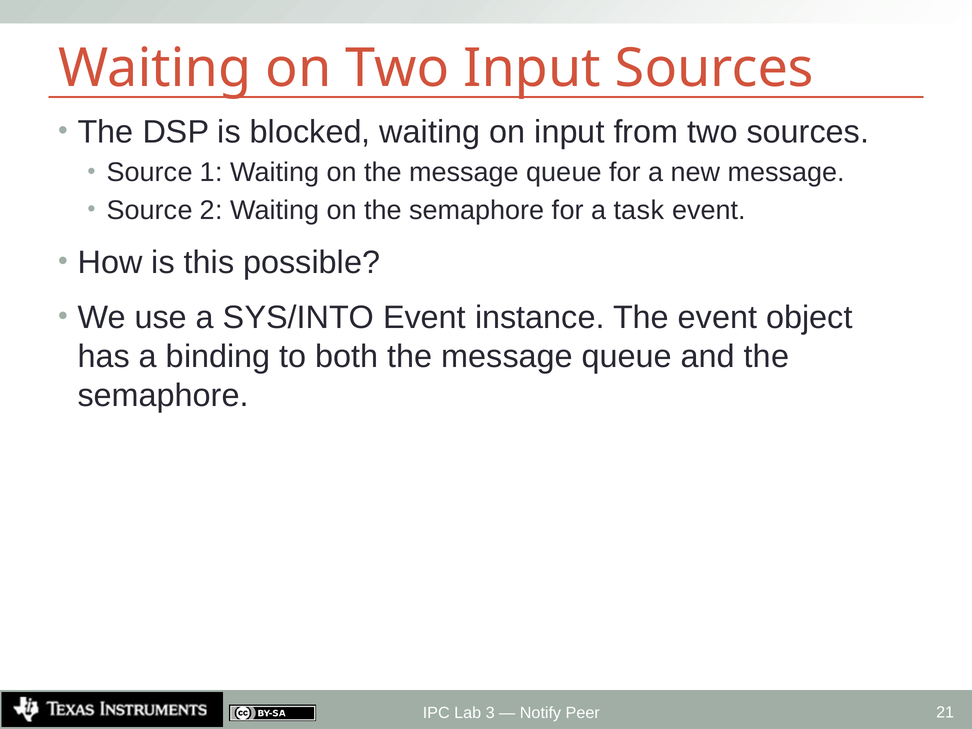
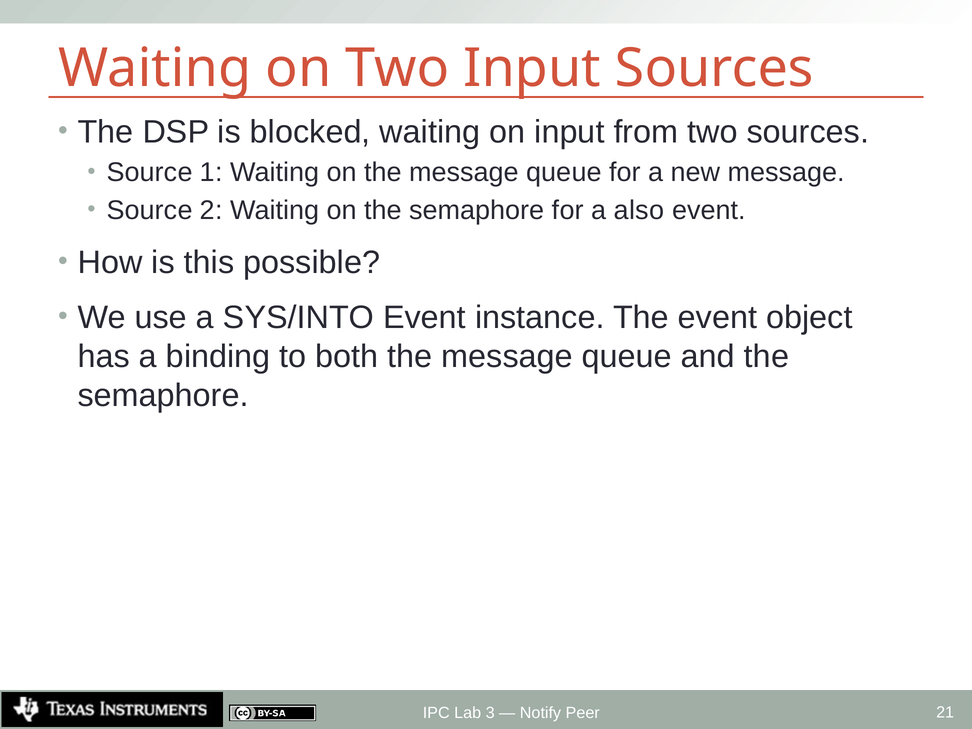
task: task -> also (639, 210)
